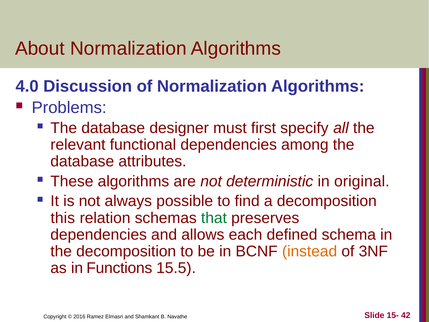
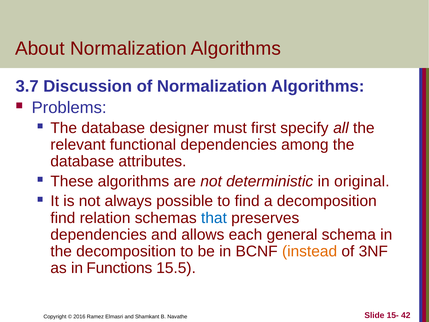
4.0: 4.0 -> 3.7 (27, 86)
this: this -> find (63, 218)
that colour: green -> blue (214, 218)
defined: defined -> general (292, 234)
